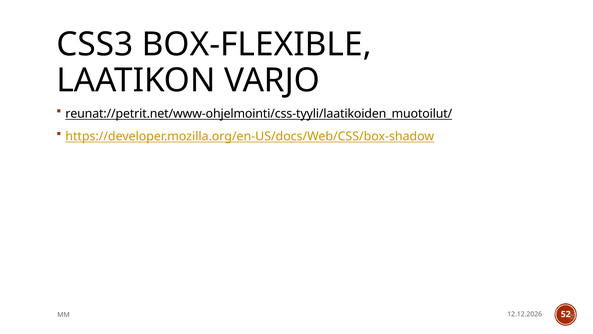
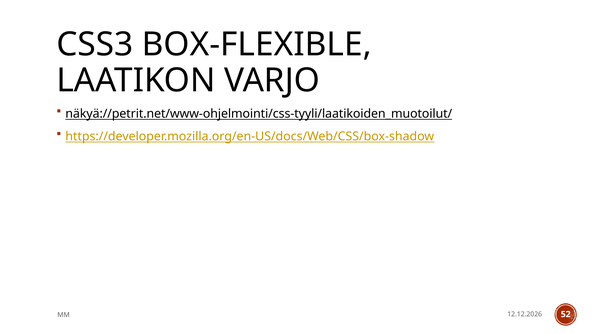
reunat://petrit.net/www-ohjelmointi/css-tyyli/laatikoiden_muotoilut/: reunat://petrit.net/www-ohjelmointi/css-tyyli/laatikoiden_muotoilut/ -> näkyä://petrit.net/www-ohjelmointi/css-tyyli/laatikoiden_muotoilut/ (259, 113)
